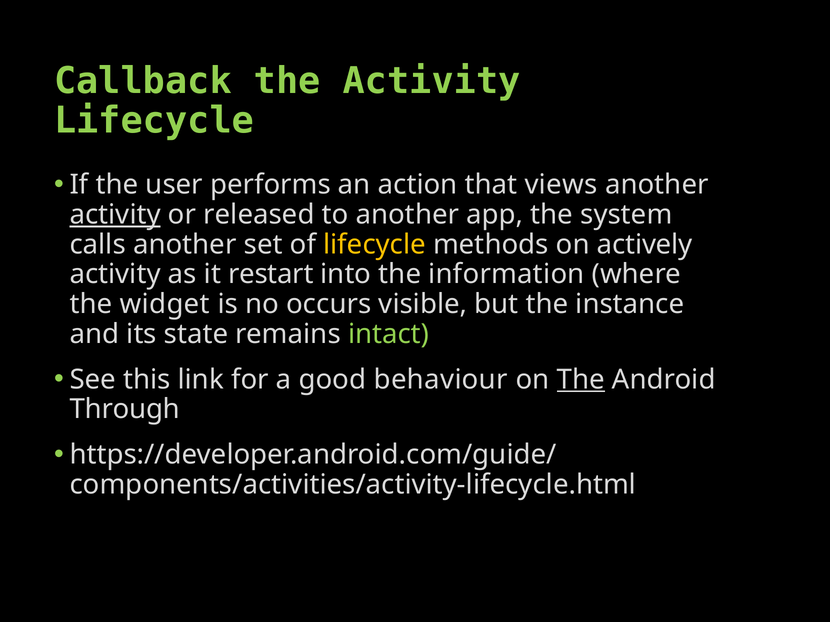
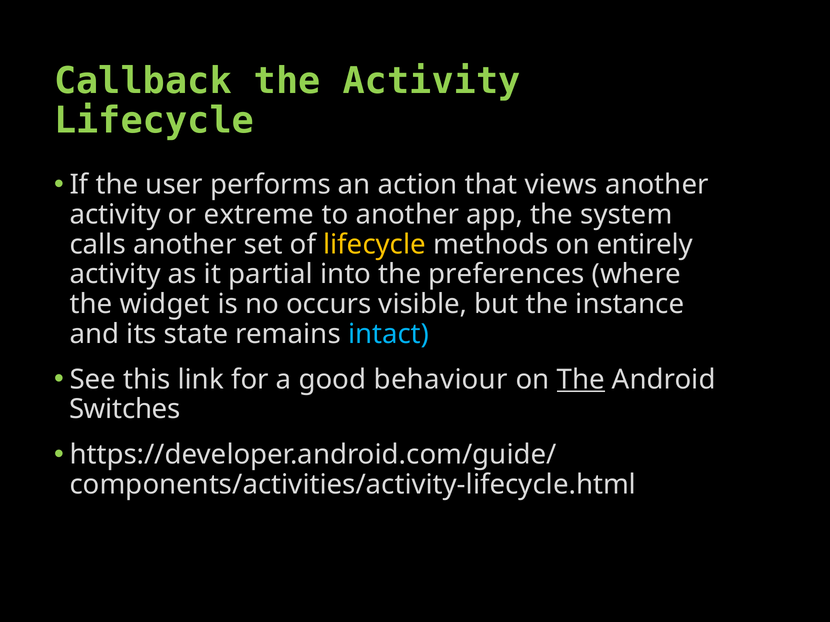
activity underline: present -> none (115, 215)
released: released -> extreme (259, 215)
actively: actively -> entirely (645, 245)
restart: restart -> partial (271, 275)
information: information -> preferences (506, 275)
intact colour: light green -> light blue (389, 334)
Through: Through -> Switches (125, 410)
